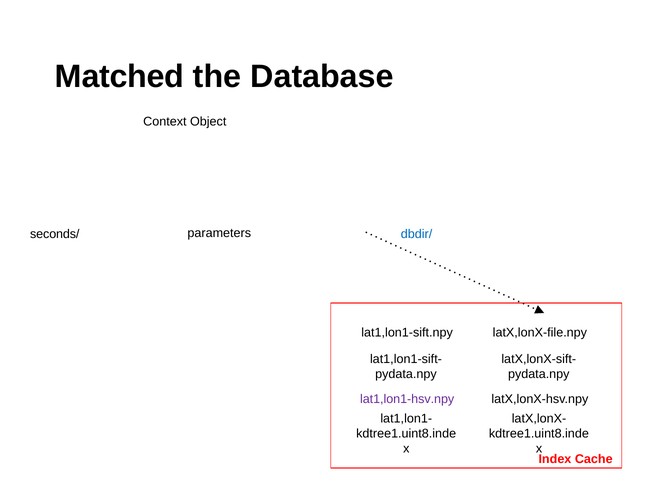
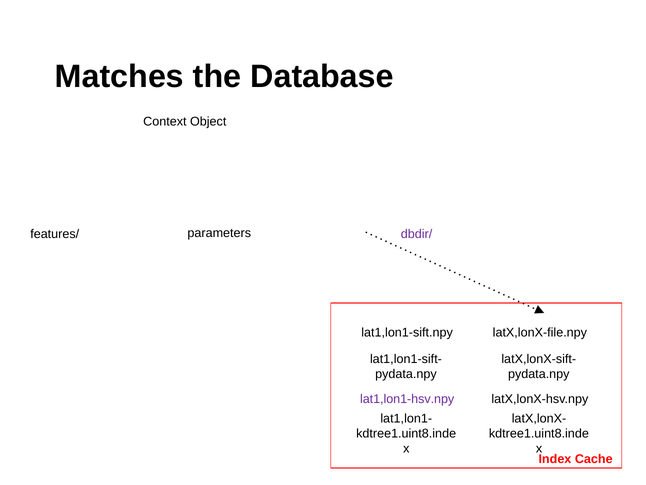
Matched: Matched -> Matches (119, 77)
seconds/: seconds/ -> features/ (55, 234)
dbdir/ colour: blue -> purple (417, 234)
